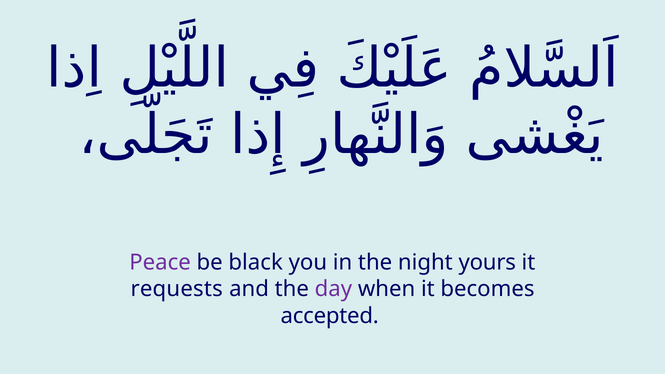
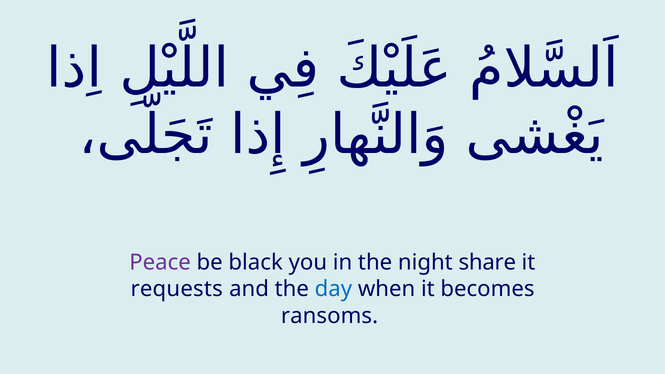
yours: yours -> share (487, 263)
day colour: purple -> blue (333, 289)
accepted: accepted -> ransoms (330, 316)
